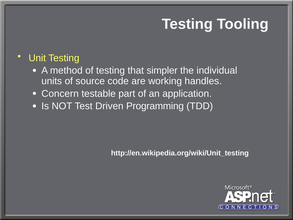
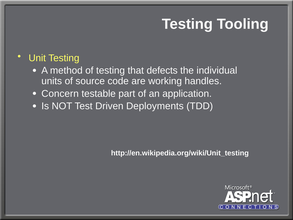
simpler: simpler -> defects (162, 70)
Programming: Programming -> Deployments (155, 106)
